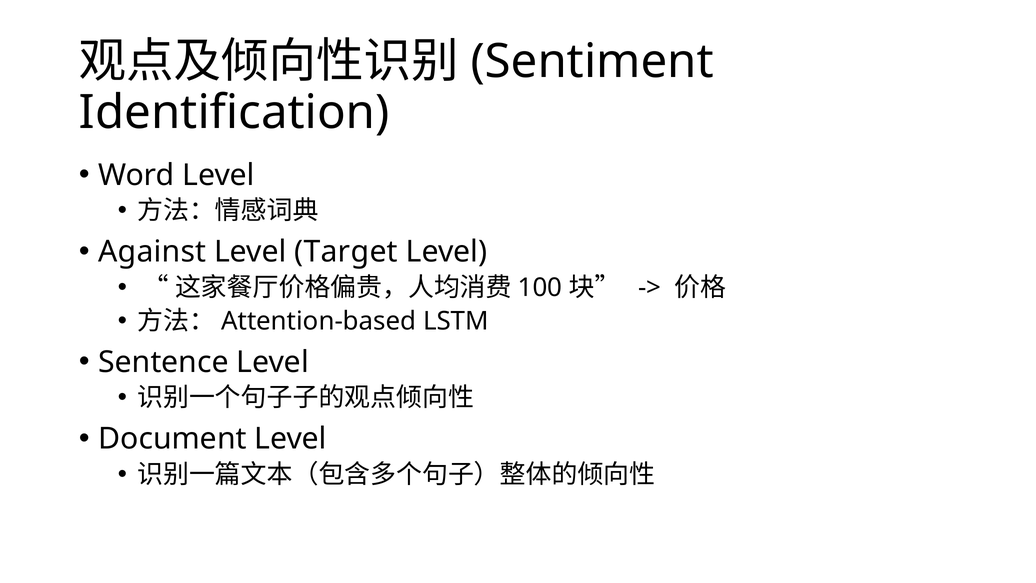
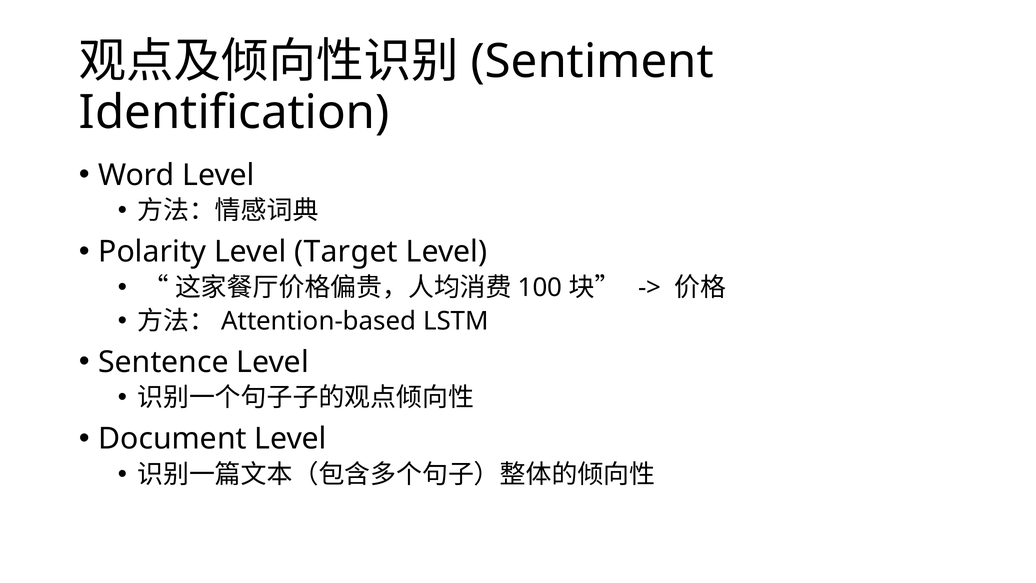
Against: Against -> Polarity (152, 252)
